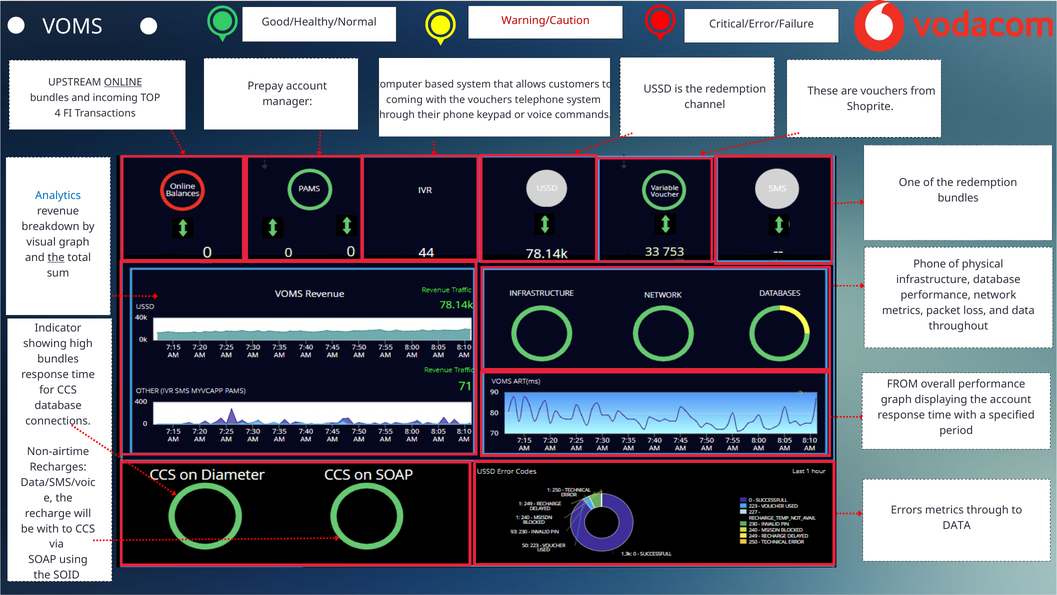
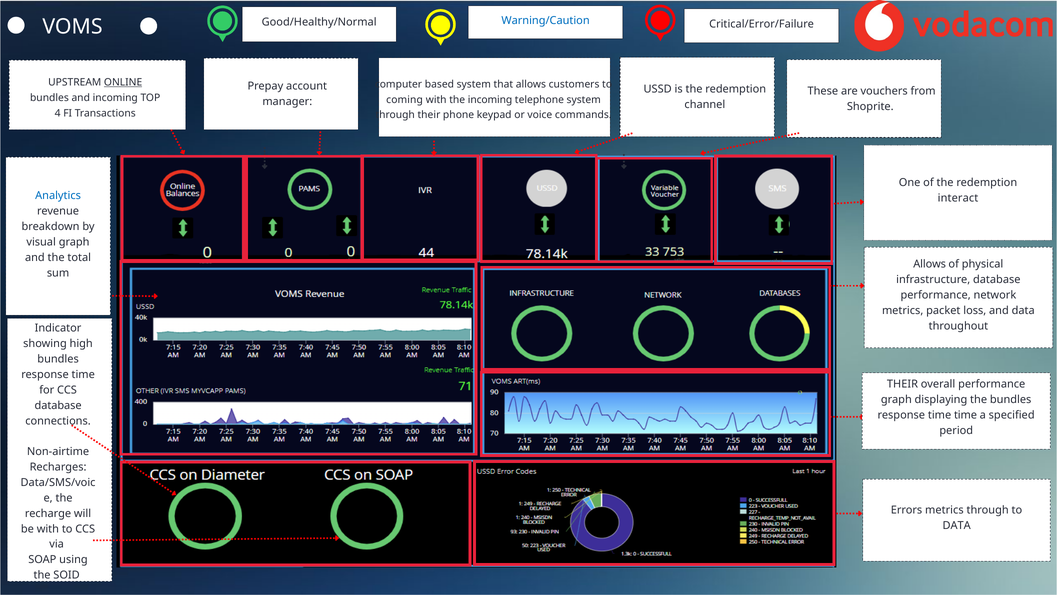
Warning/Caution colour: red -> blue (546, 21)
the vouchers: vouchers -> incoming (490, 100)
bundles: bundles -> interact (958, 198)
the underline: present -> none (56, 257)
Phone: Phone -> Allows (930, 264)
FROM: FROM -> THEIR (902, 384)
the account: account -> bundles (1011, 399)
time with: with -> time (965, 415)
